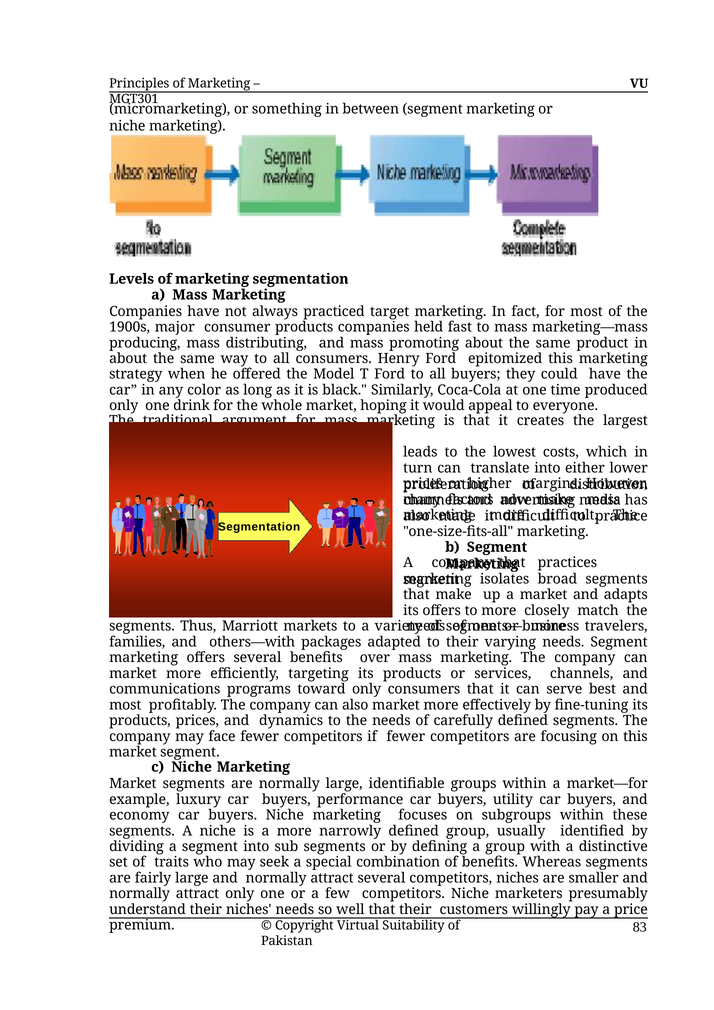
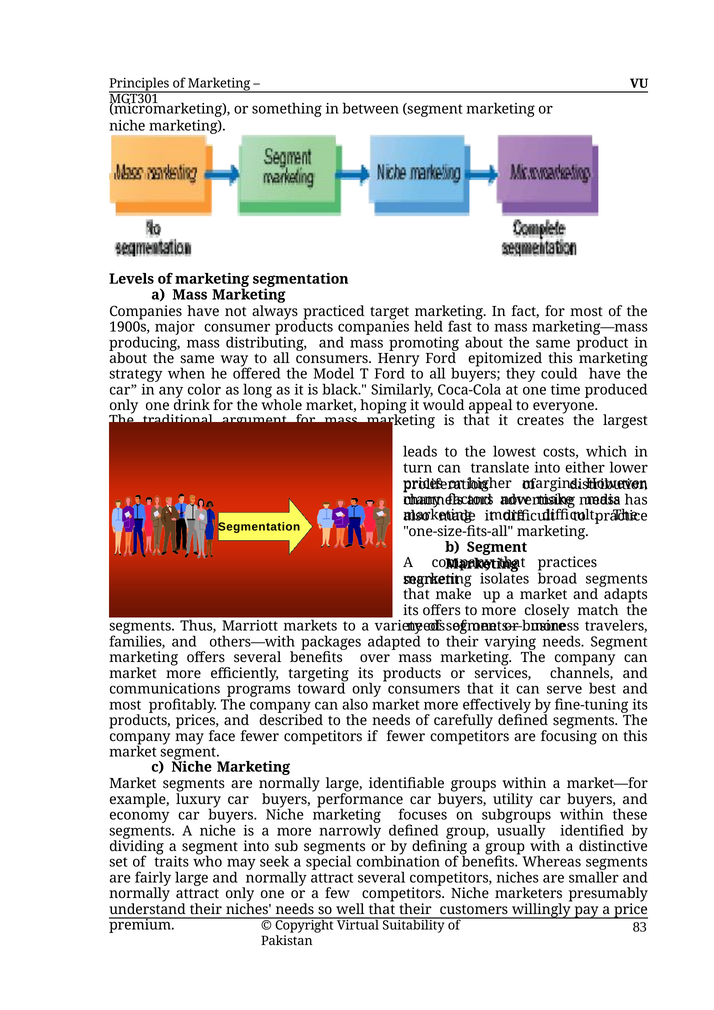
dynamics: dynamics -> described (291, 721)
